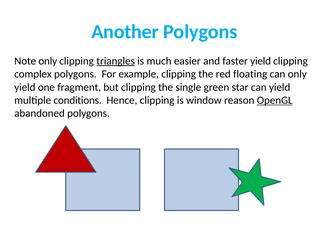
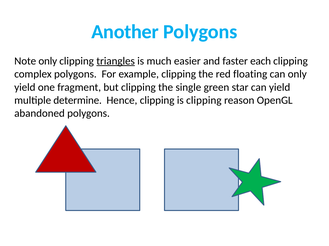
faster yield: yield -> each (261, 61)
conditions: conditions -> determine (78, 101)
is window: window -> clipping (204, 101)
OpenGL underline: present -> none (275, 101)
